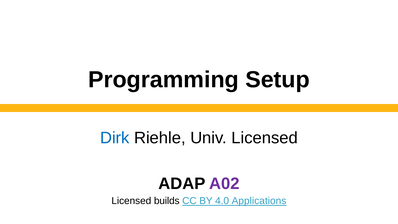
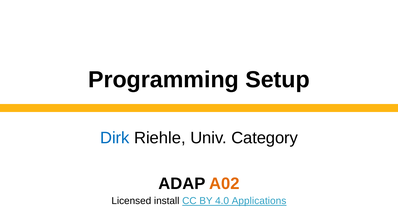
Univ Licensed: Licensed -> Category (265, 138)
A02 colour: purple -> orange (224, 184)
builds: builds -> install (167, 201)
